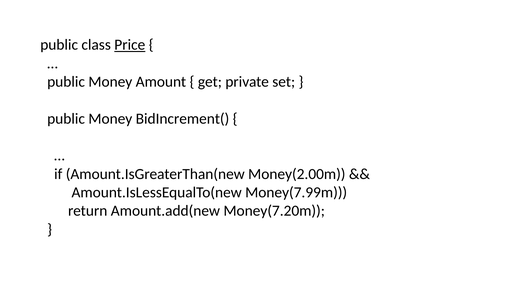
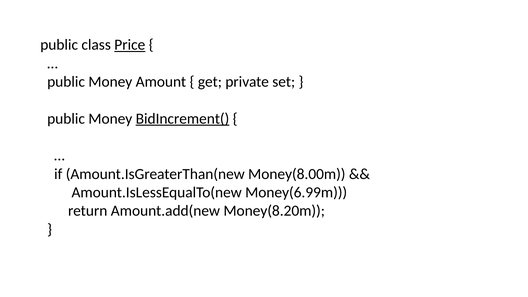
BidIncrement( underline: none -> present (182, 119)
Money(2.00m: Money(2.00m -> Money(8.00m (297, 174)
Money(7.99m: Money(7.99m -> Money(6.99m (296, 192)
Money(7.20m: Money(7.20m -> Money(8.20m (274, 211)
